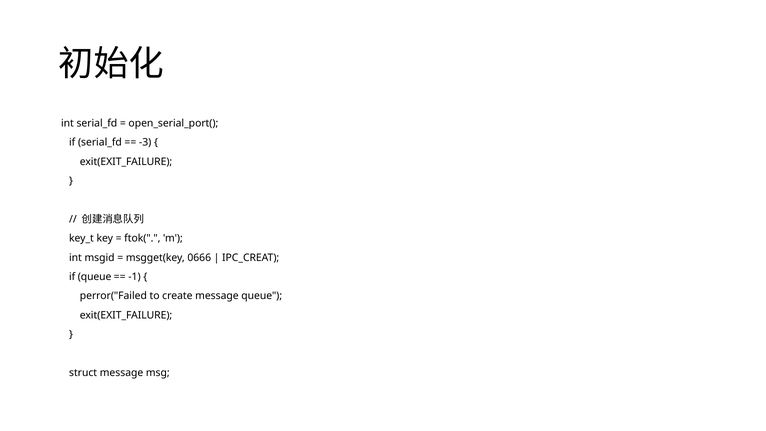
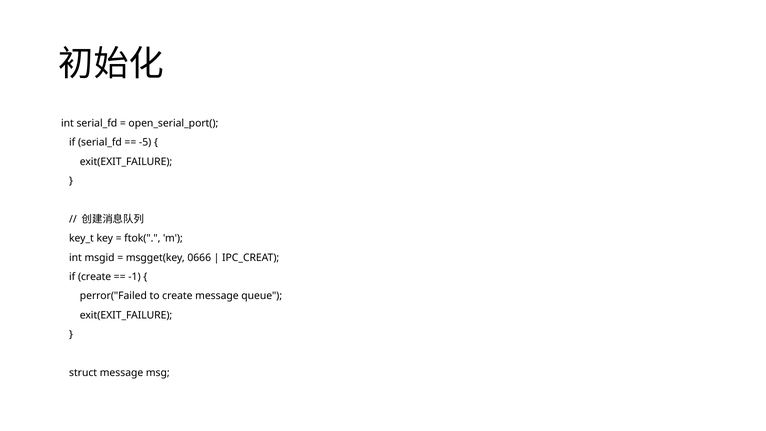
-3: -3 -> -5 (145, 142)
if queue: queue -> create (95, 277)
